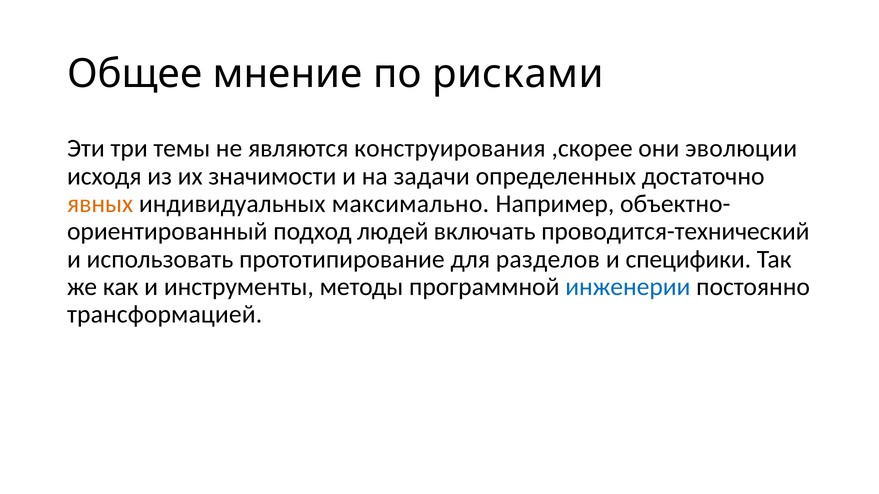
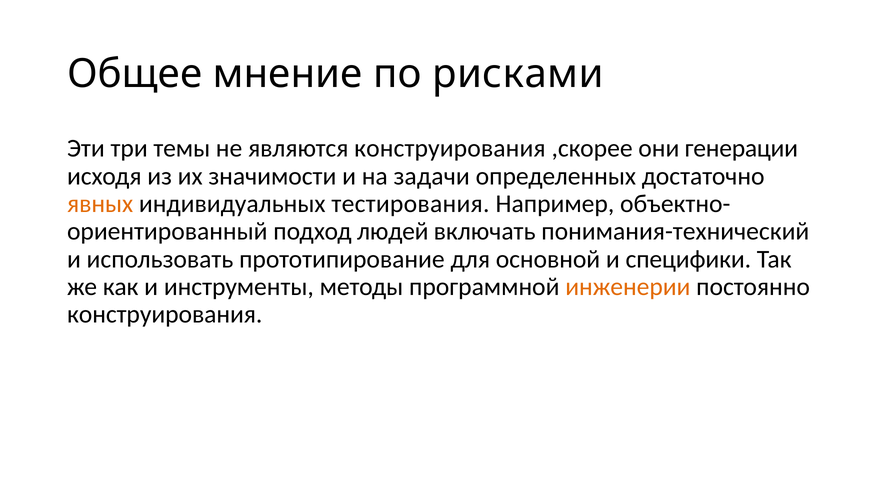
эволюции: эволюции -> генерации (741, 149)
максимально: максимально -> тестирования (410, 204)
проводится-технический: проводится-технический -> понимания-технический (675, 232)
разделов: разделов -> основной (548, 259)
инженерии colour: blue -> orange (628, 287)
трансформацией: трансформацией -> конструирования (165, 315)
